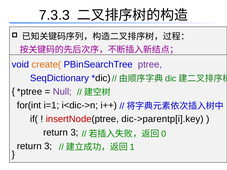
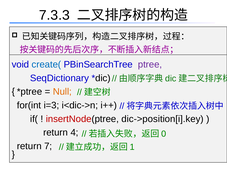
create( colour: orange -> blue (46, 65)
Null colour: purple -> orange (62, 92)
i=1: i=1 -> i=3 (51, 105)
dic->parentp[i].key: dic->parentp[i].key -> dic->position[i].key (163, 119)
3: 3 -> 4 (74, 133)
3: 3 -> 7 (48, 146)
